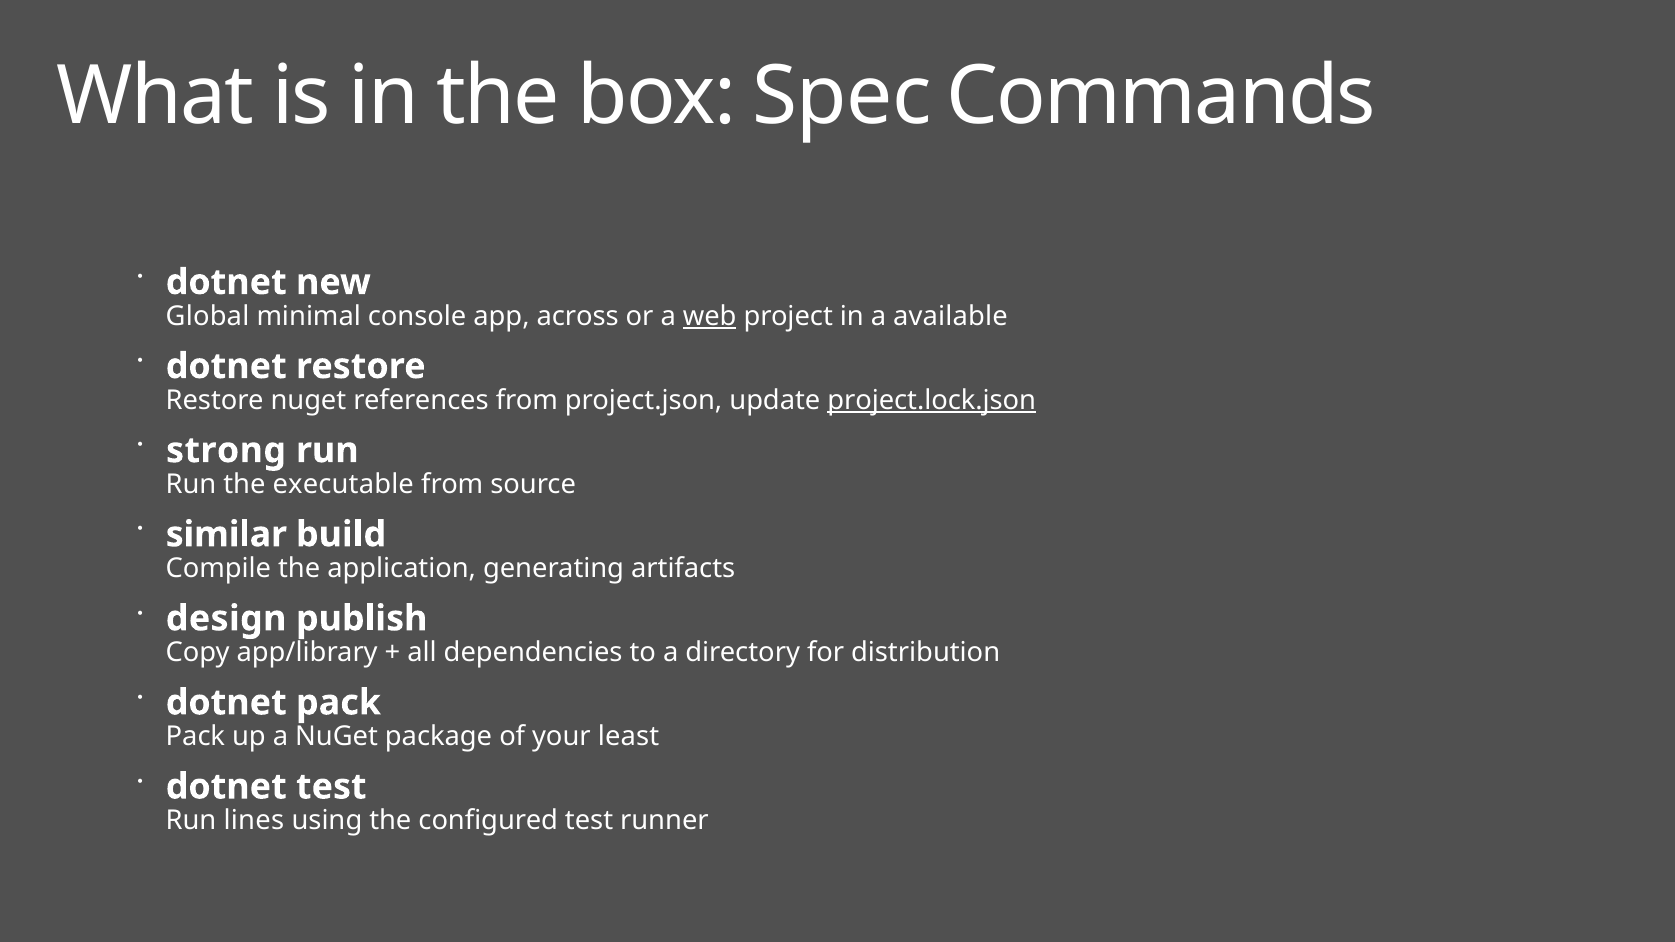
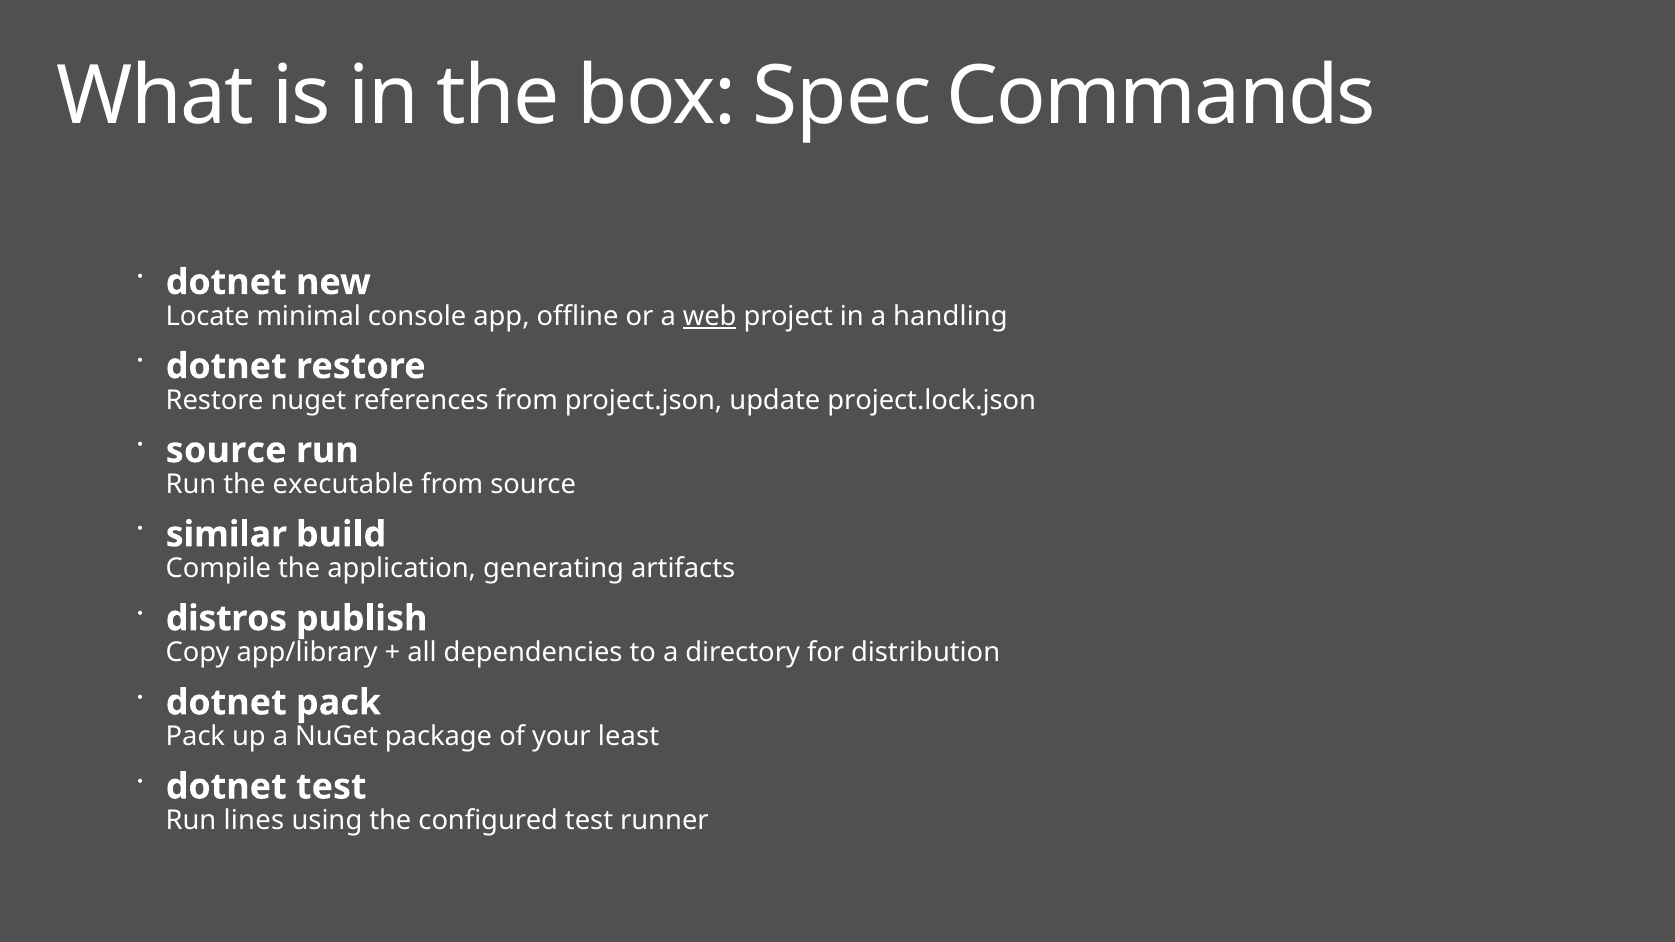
Global: Global -> Locate (208, 316)
across: across -> offline (578, 316)
available: available -> handling (950, 316)
project.lock.json underline: present -> none (932, 401)
strong: strong -> source (226, 450)
design: design -> distros (226, 619)
